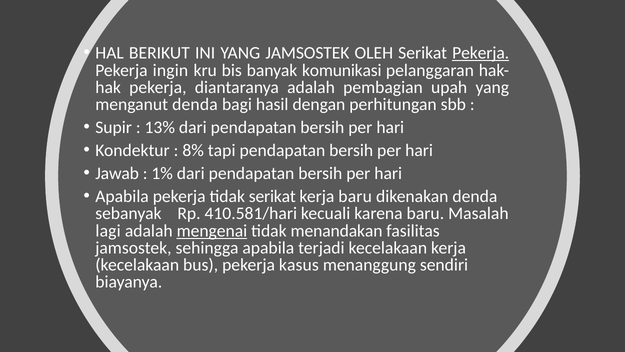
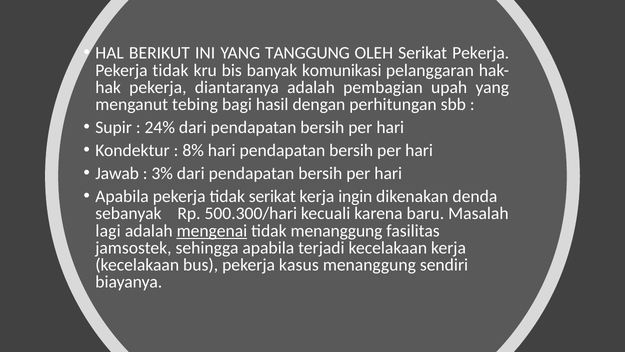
YANG JAMSOSTEK: JAMSOSTEK -> TANGGUNG (307, 53)
Pekerja underline: present -> none (481, 53)
ingin: ingin -> tidak (171, 70)
menganut denda: denda -> tebing (195, 104)
13%: 13% -> 24% (160, 127)
8% tapi: tapi -> hari (222, 150)
1%: 1% -> 3% (162, 173)
kerja baru: baru -> ingin (355, 196)
410.581/hari: 410.581/hari -> 500.300/hari (251, 213)
tidak menandakan: menandakan -> menanggung (337, 230)
